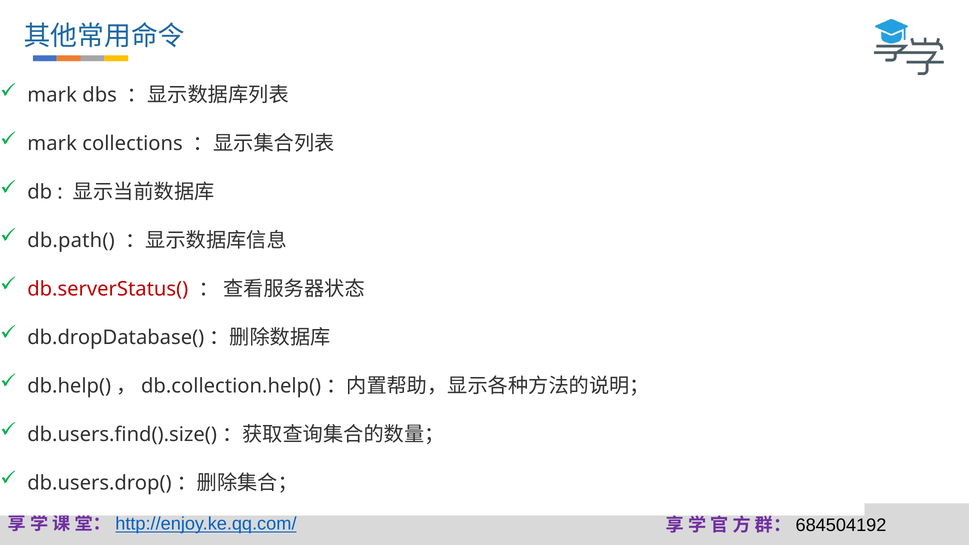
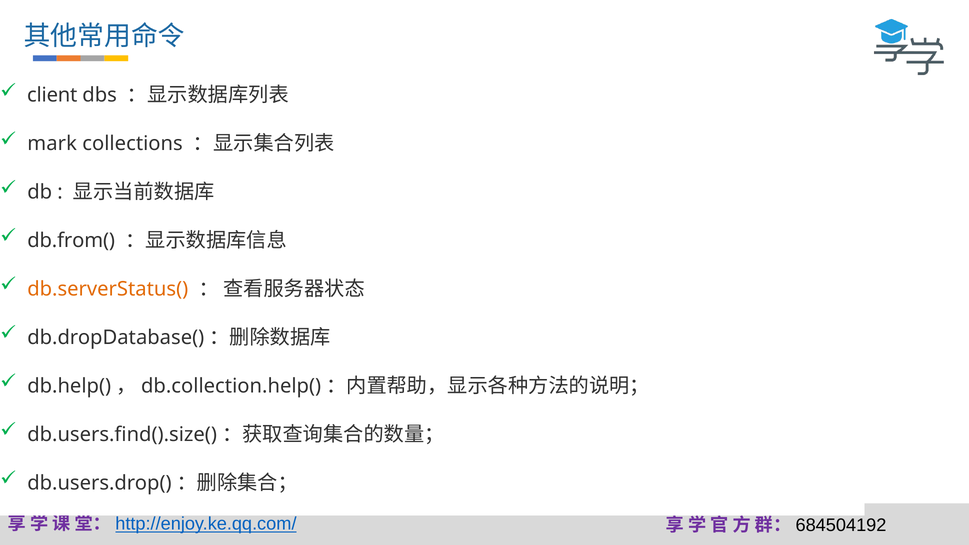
mark: mark -> client (52, 95)
db.path(: db.path( -> db.from( (71, 241)
db.serverStatus( colour: red -> orange (108, 289)
